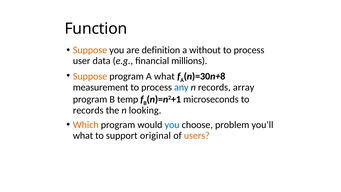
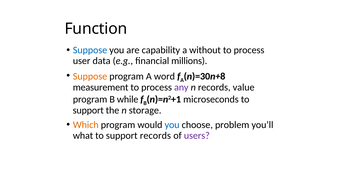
Suppose colour: orange -> blue (90, 50)
definition: definition -> capability (161, 50)
A what: what -> word (164, 76)
any colour: blue -> purple (181, 87)
array: array -> value (244, 87)
temp: temp -> while (128, 99)
records: records -> support (88, 110)
looking: looking -> storage (145, 110)
support original: original -> records (155, 135)
users colour: orange -> purple (197, 135)
